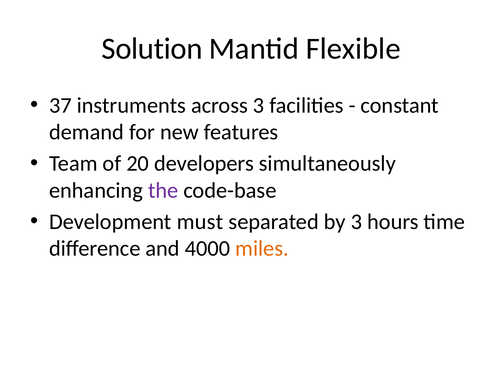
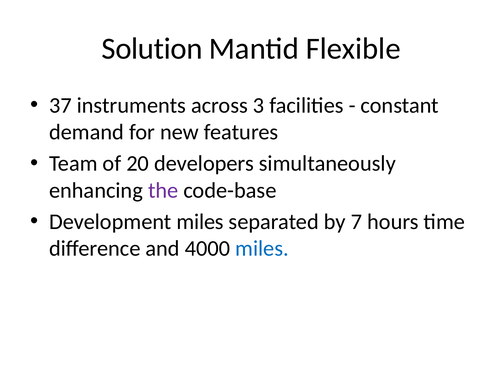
Development must: must -> miles (200, 222)
by 3: 3 -> 7 (356, 222)
miles colour: orange -> blue (262, 249)
